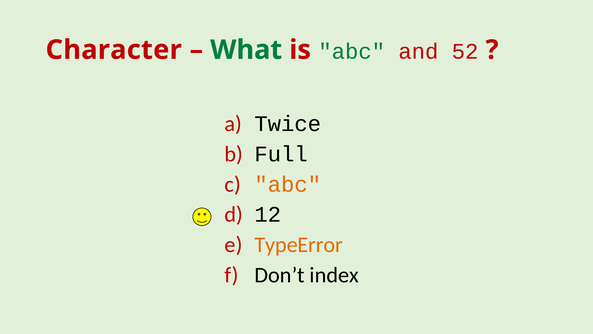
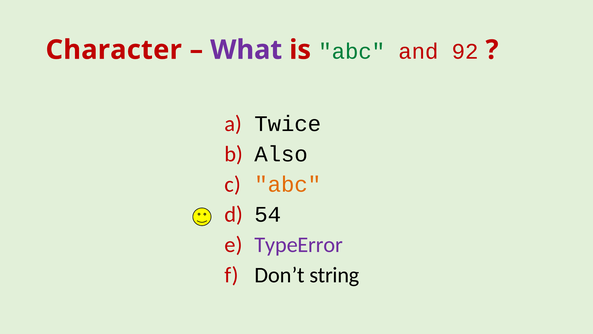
What colour: green -> purple (246, 50)
52: 52 -> 92 (465, 51)
Full: Full -> Also (281, 154)
12: 12 -> 54 (268, 214)
TypeError colour: orange -> purple (299, 244)
index: index -> string (334, 275)
